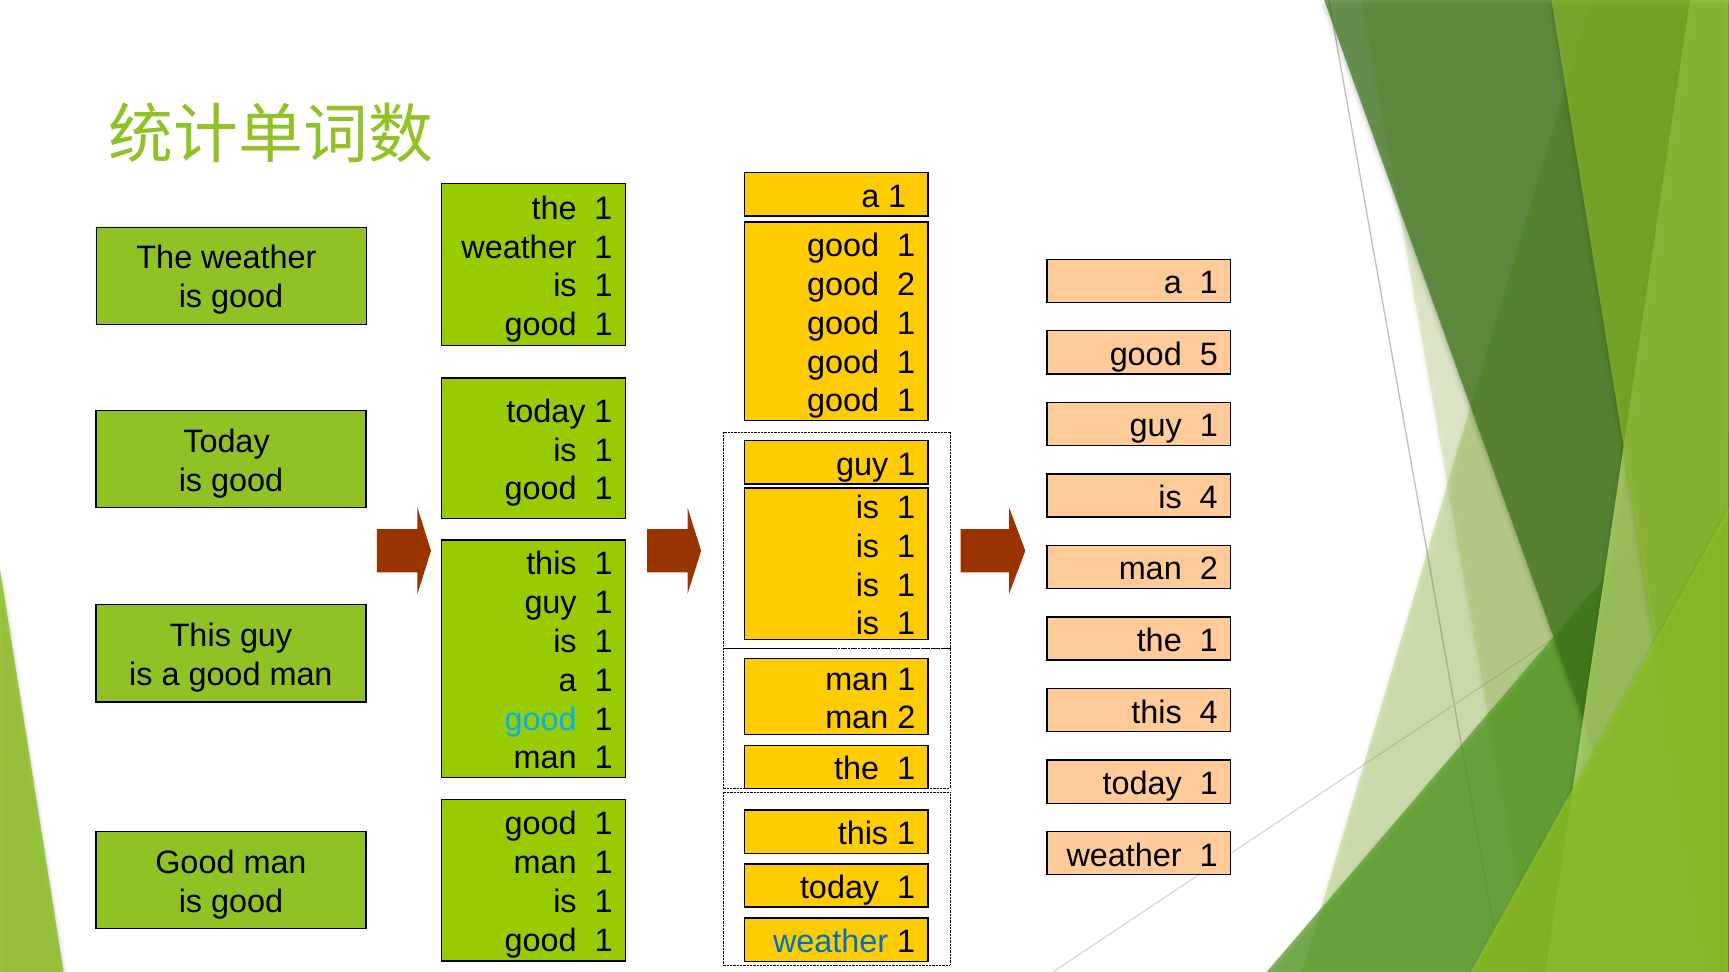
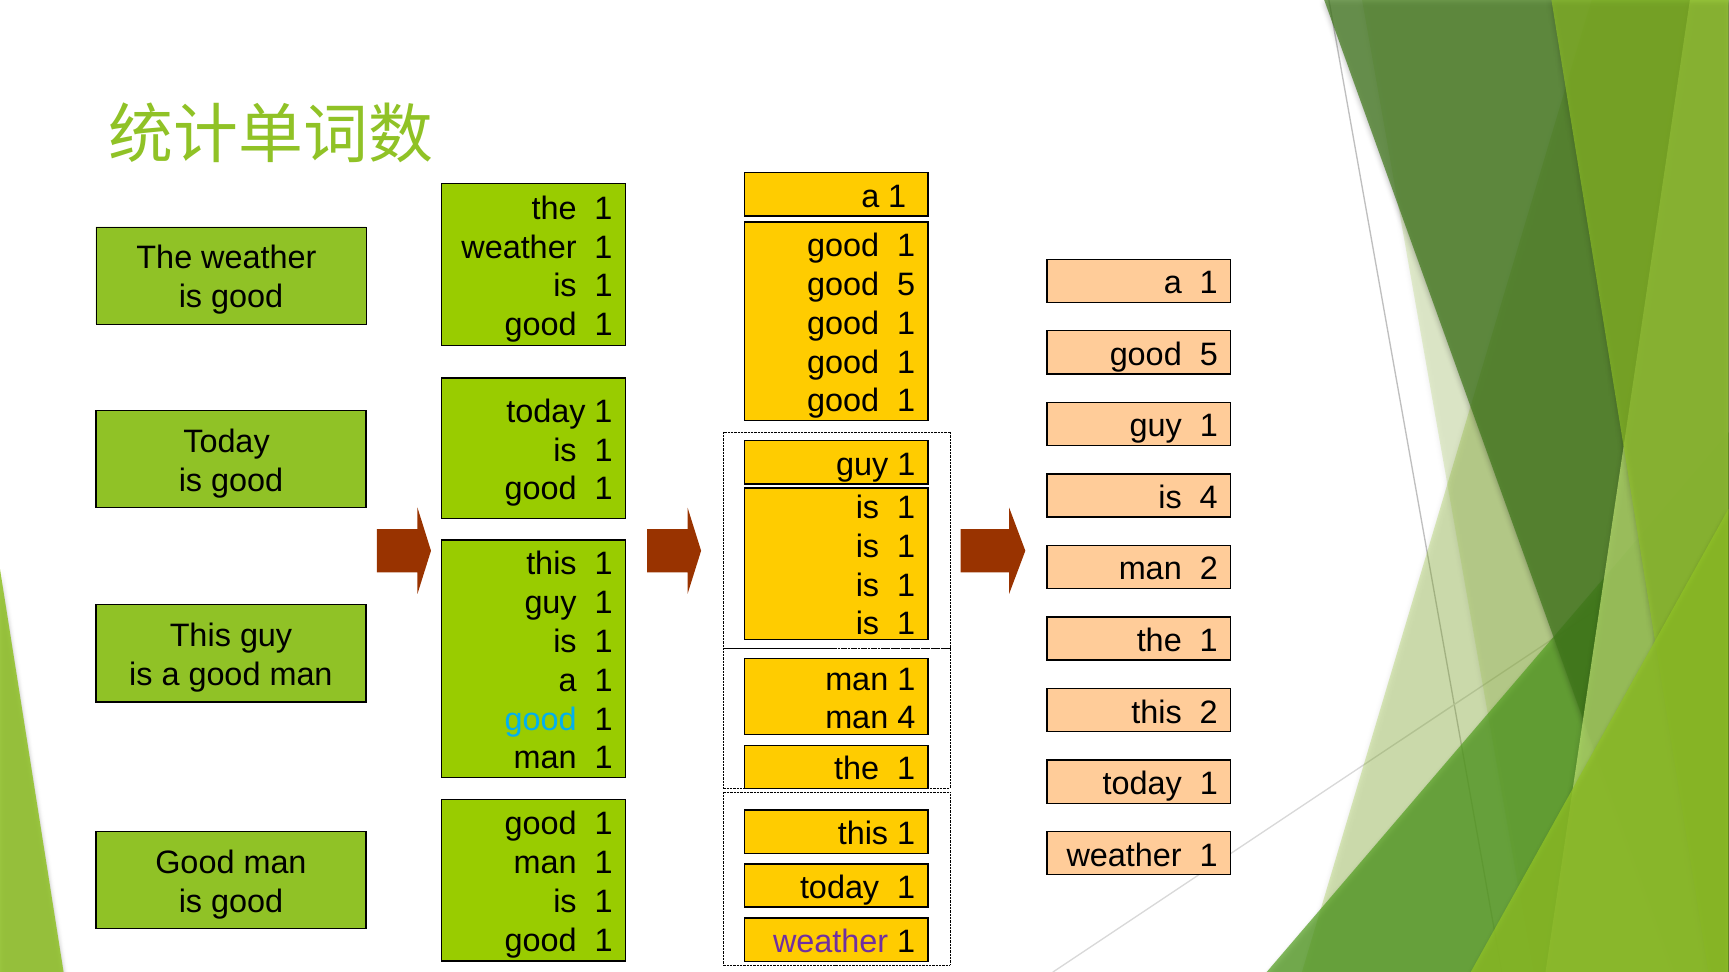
2: 2 -> 5 (906, 285)
this 4: 4 -> 2 (1209, 713)
2: 2 -> 4 (906, 719)
weather colour: blue -> purple (831, 942)
